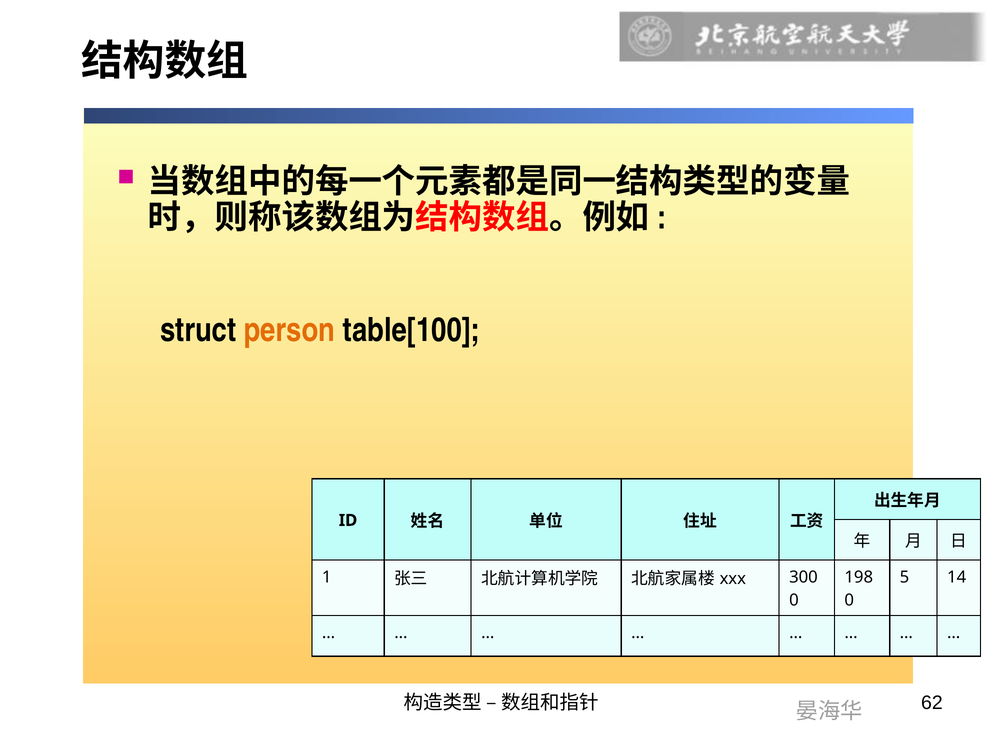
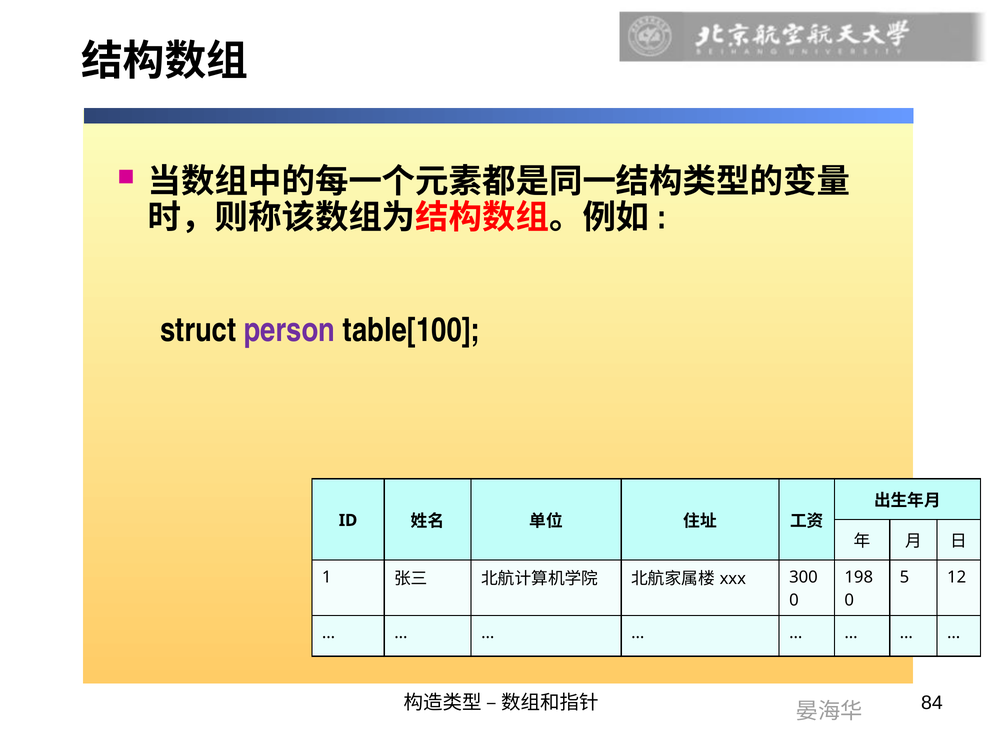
person colour: orange -> purple (289, 330)
14: 14 -> 12 (957, 578)
62: 62 -> 84 (932, 703)
